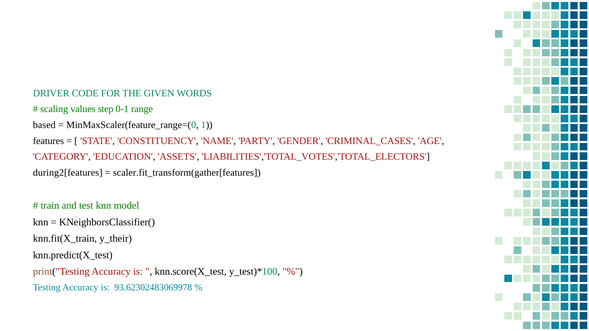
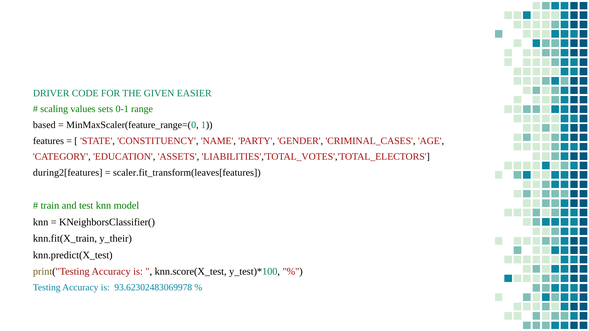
WORDS: WORDS -> EASIER (194, 93)
step: step -> sets (105, 109)
scaler.fit_transform(gather[features: scaler.fit_transform(gather[features -> scaler.fit_transform(leaves[features (187, 173)
